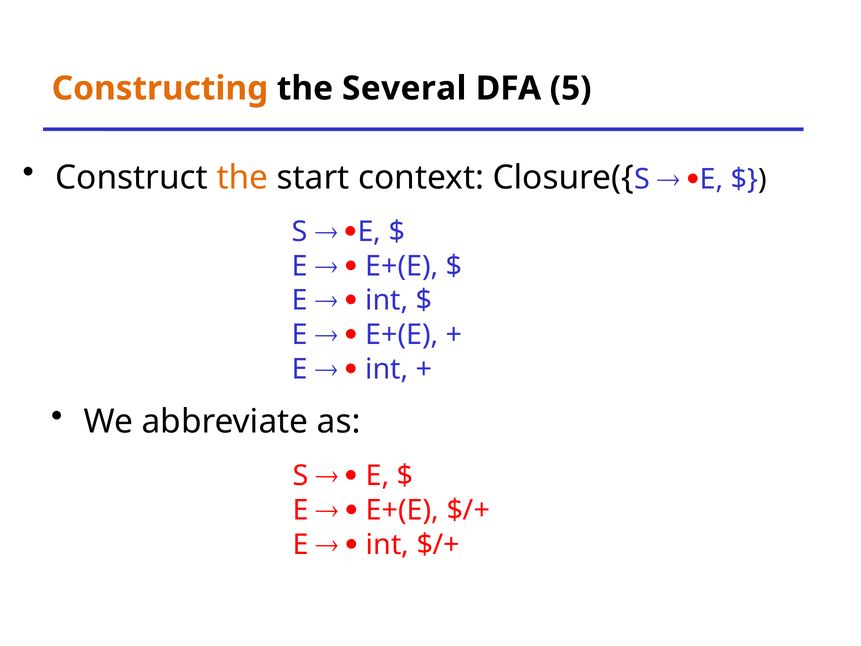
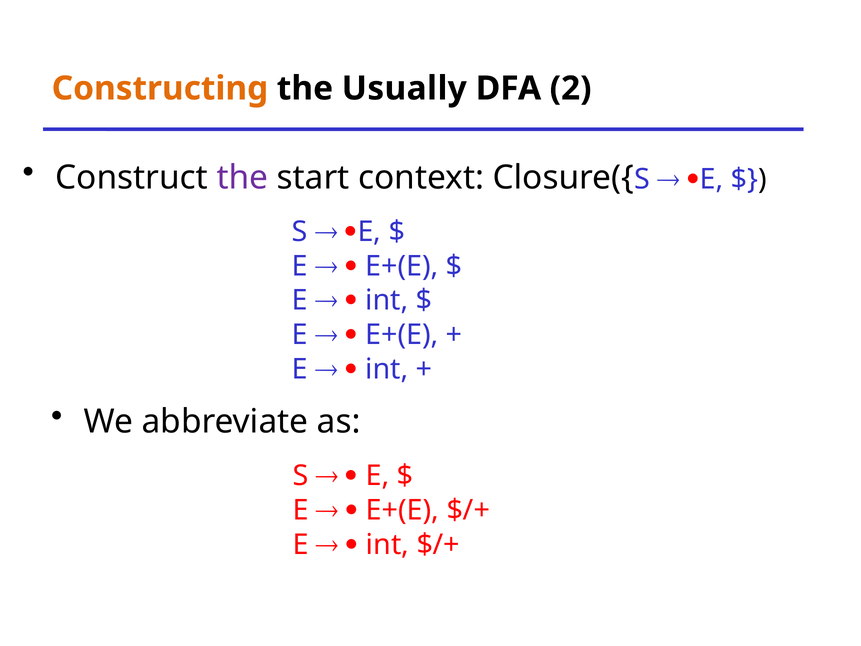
Several: Several -> Usually (404, 88)
5: 5 -> 2 (571, 88)
the colour: orange -> purple (242, 177)
